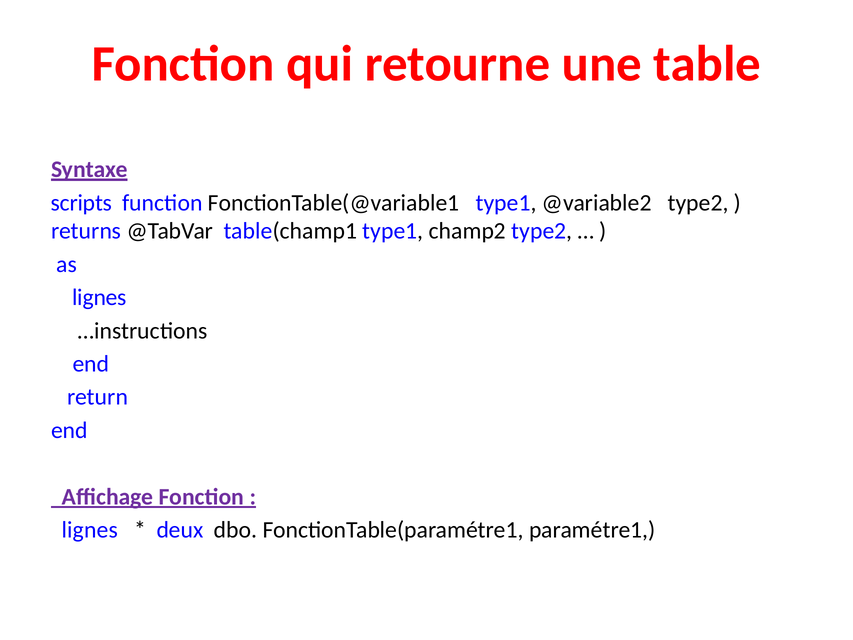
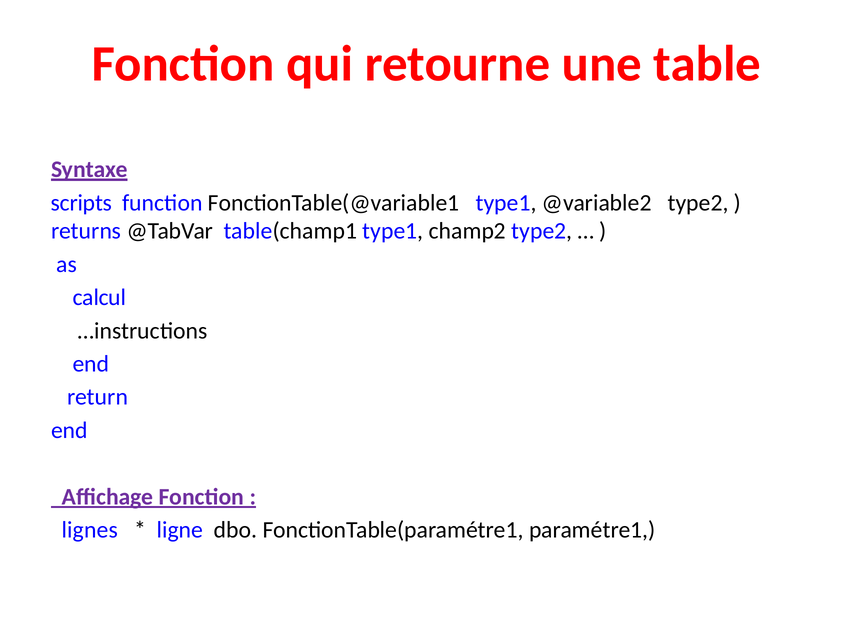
lignes: lignes -> calcul (99, 297)
deux: deux -> ligne (180, 530)
